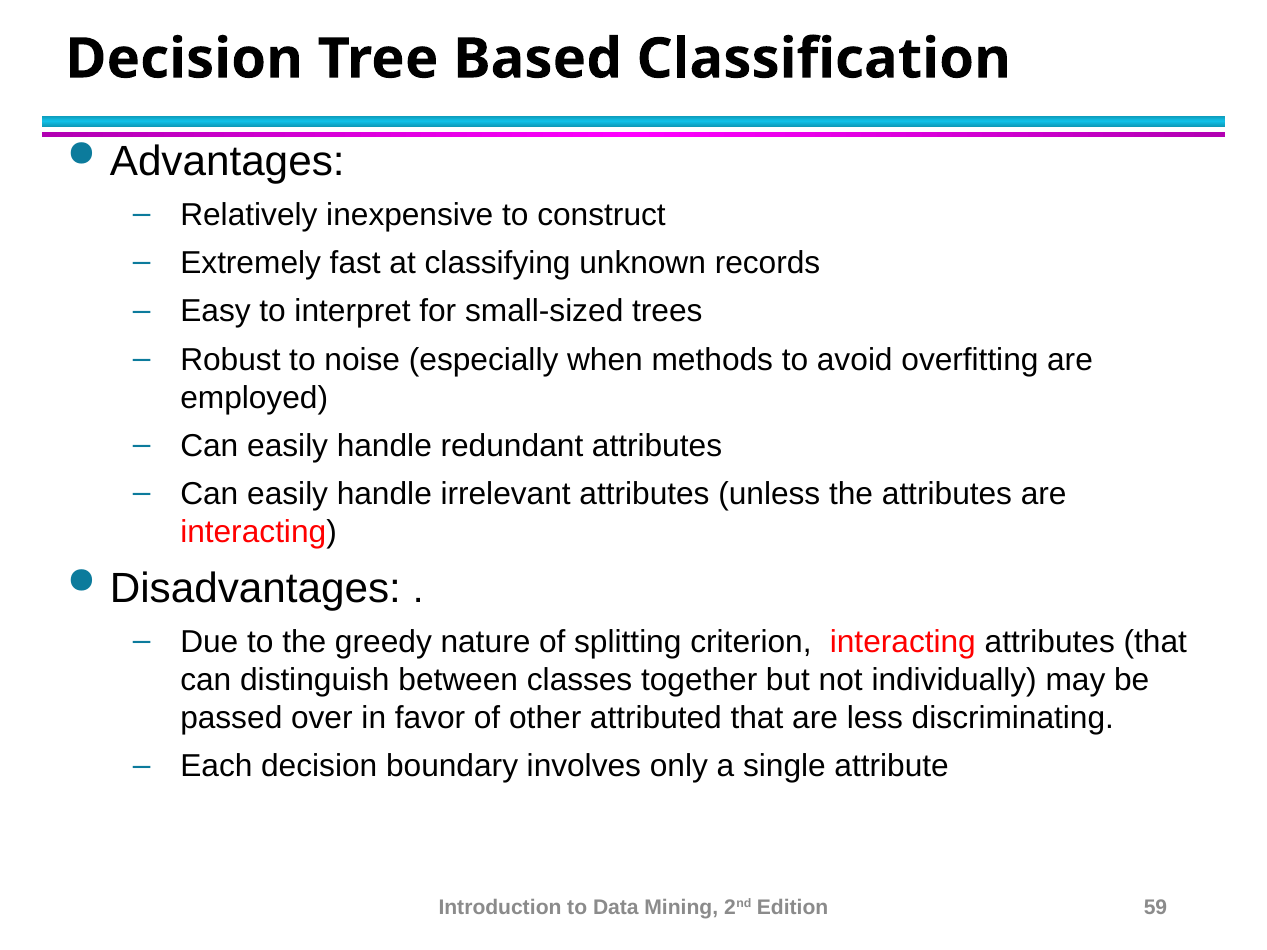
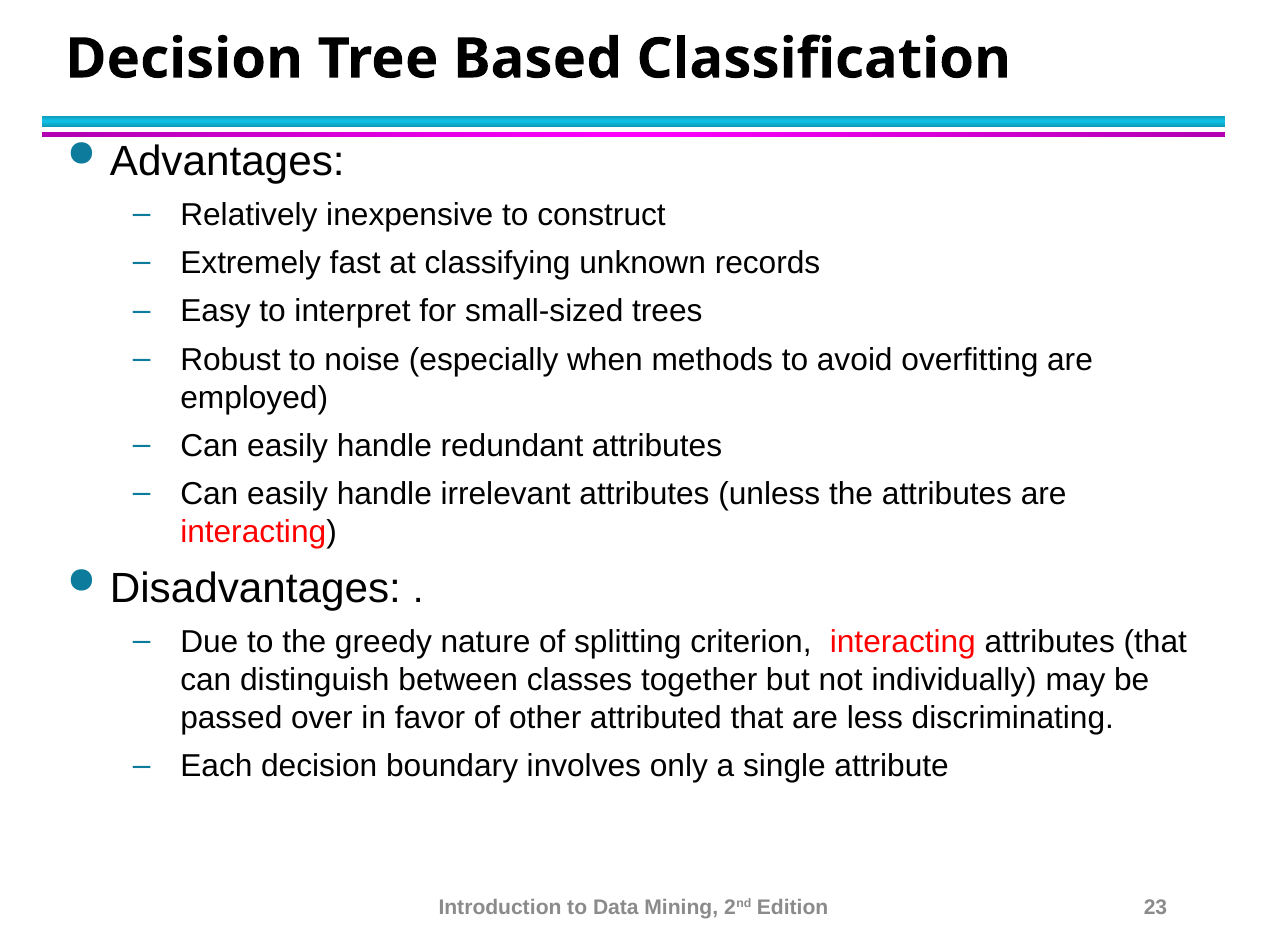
59: 59 -> 23 (1155, 907)
